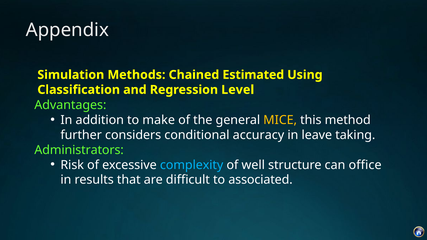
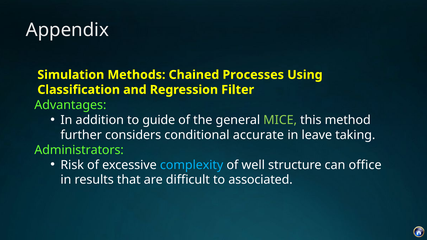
Estimated: Estimated -> Processes (253, 75)
Level: Level -> Filter (238, 90)
make: make -> guide (159, 120)
MICE colour: yellow -> light green (280, 120)
accuracy: accuracy -> accurate (258, 135)
